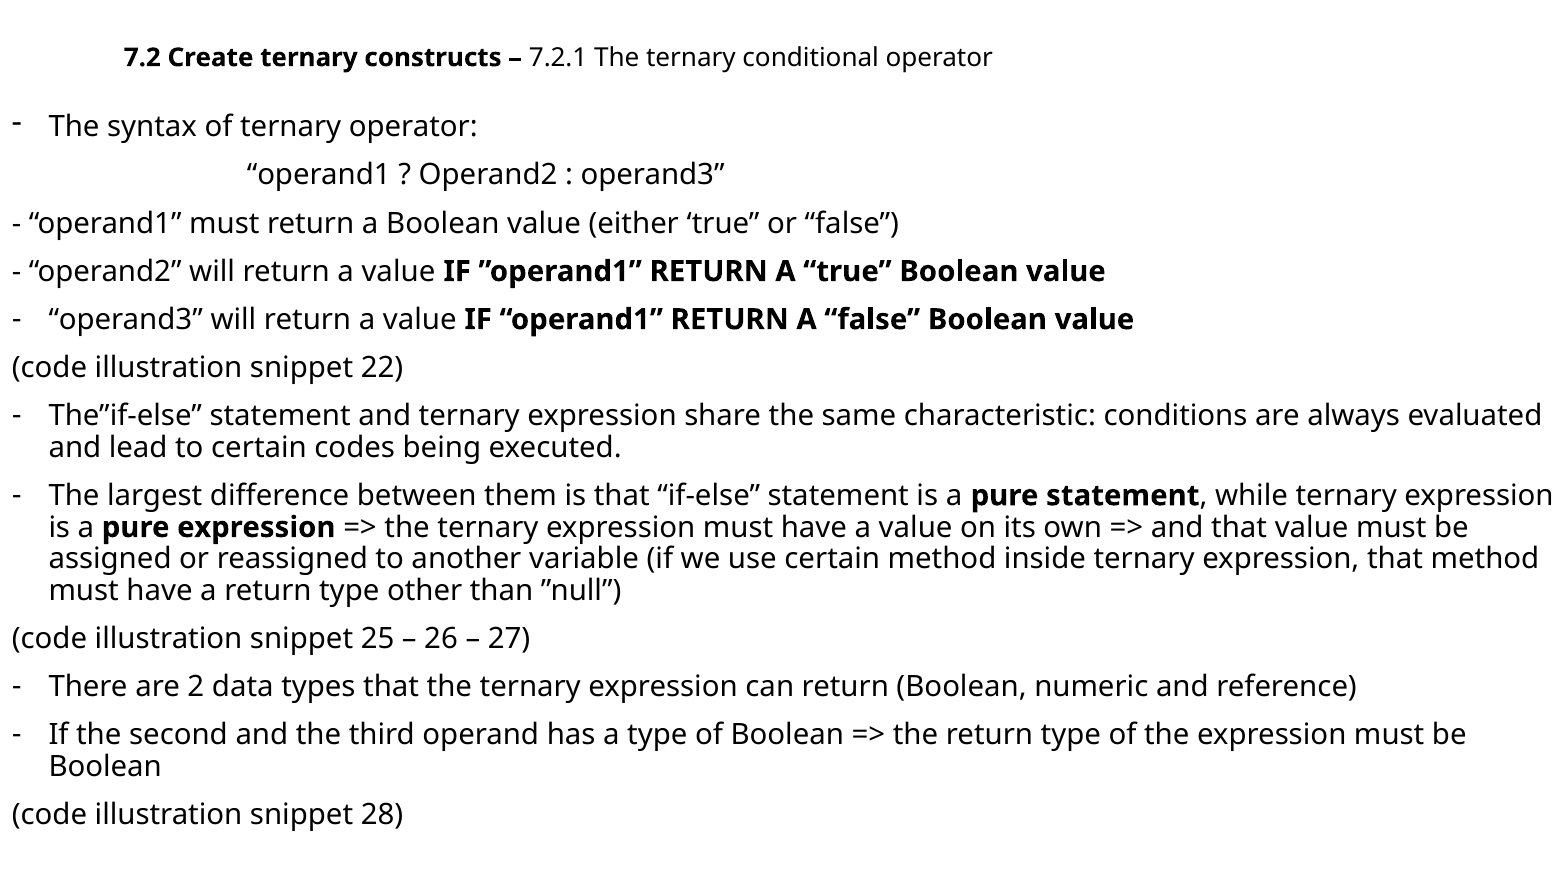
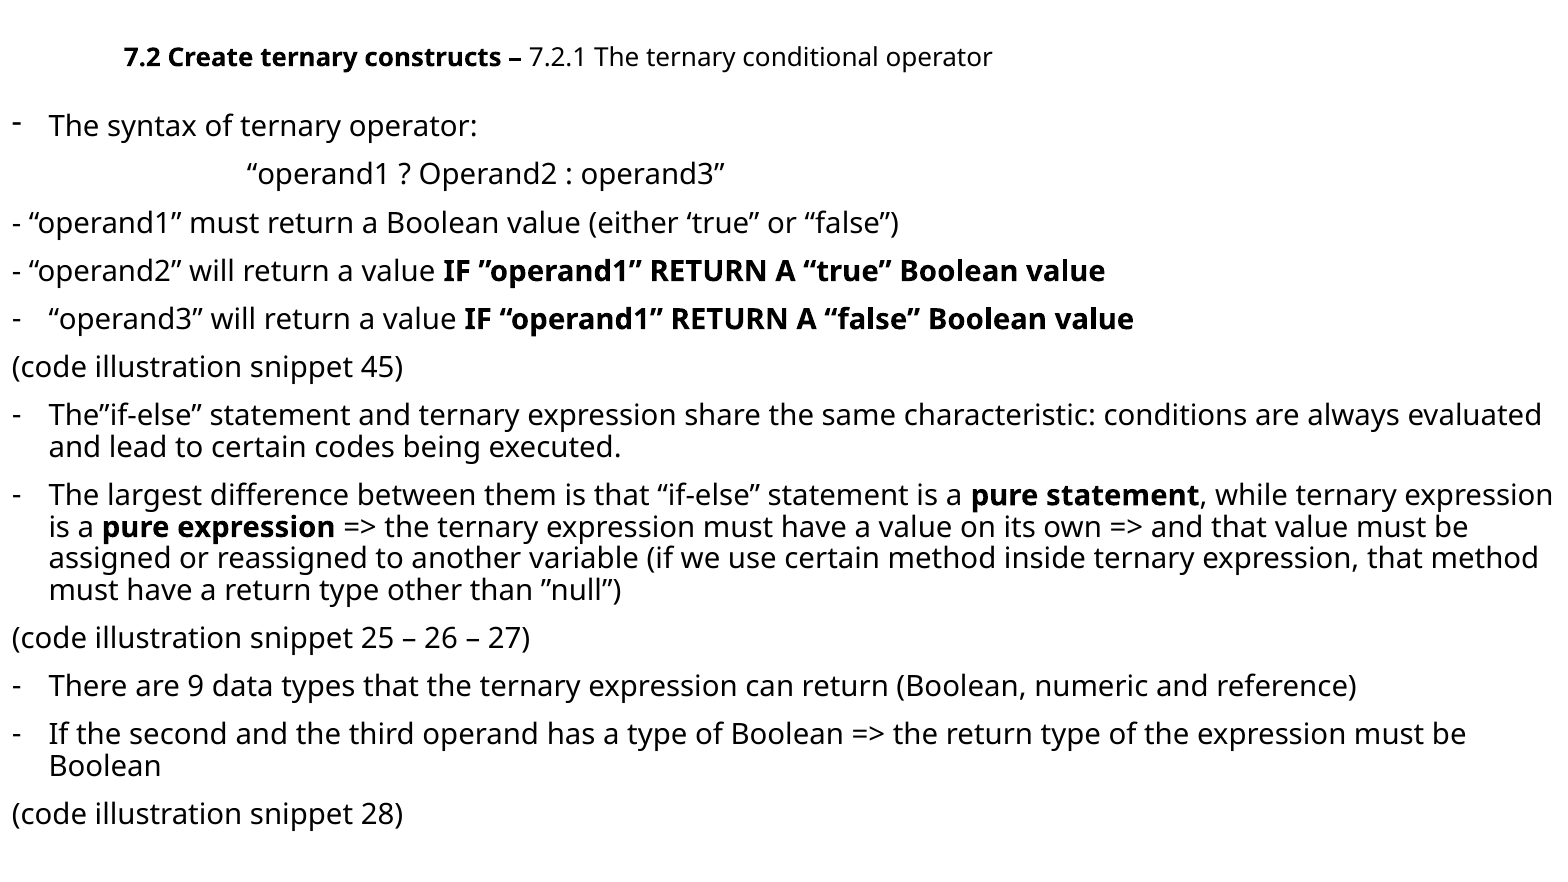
22: 22 -> 45 (382, 368)
2: 2 -> 9 (196, 687)
